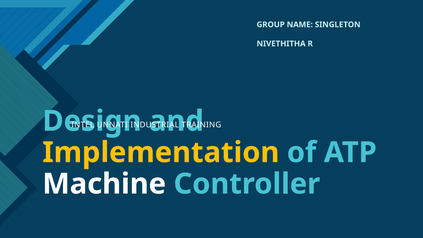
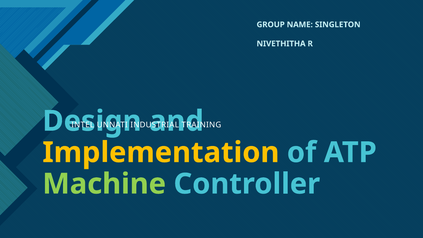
Machine colour: white -> light green (104, 184)
